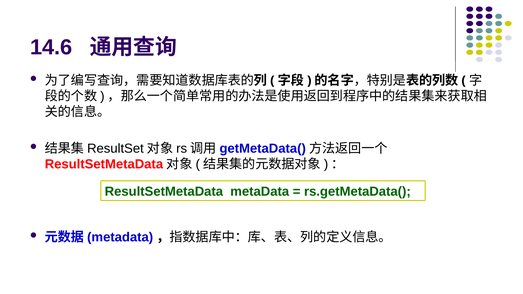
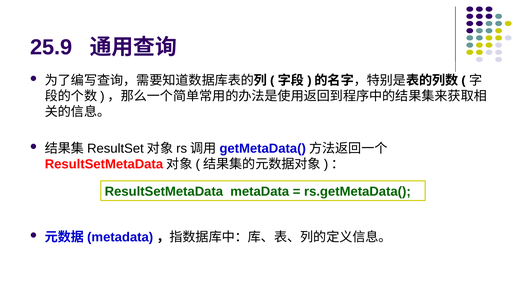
14.6: 14.6 -> 25.9 (51, 47)
